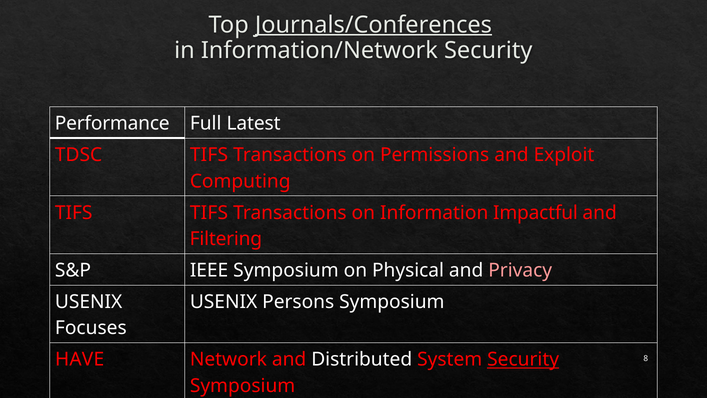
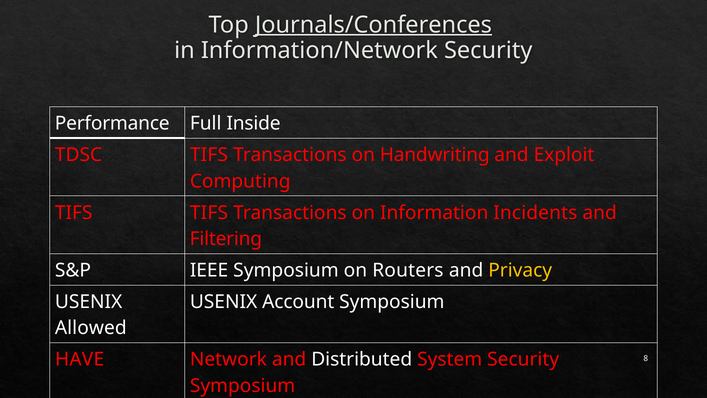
Latest: Latest -> Inside (254, 123)
Permissions: Permissions -> Handwriting (435, 155)
Impactful: Impactful -> Incidents (535, 213)
Physical: Physical -> Routers (408, 270)
Privacy colour: pink -> yellow (520, 270)
Persons: Persons -> Account (298, 302)
Focuses: Focuses -> Allowed (91, 328)
Security underline: present -> none (523, 359)
